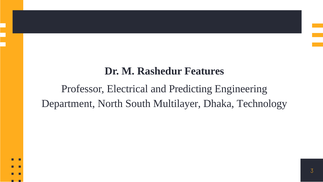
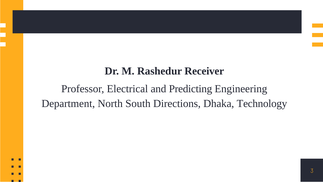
Features: Features -> Receiver (204, 71)
Multilayer: Multilayer -> Directions (177, 103)
